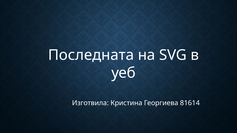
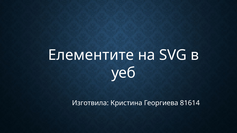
Последната: Последната -> Елементите (91, 55)
